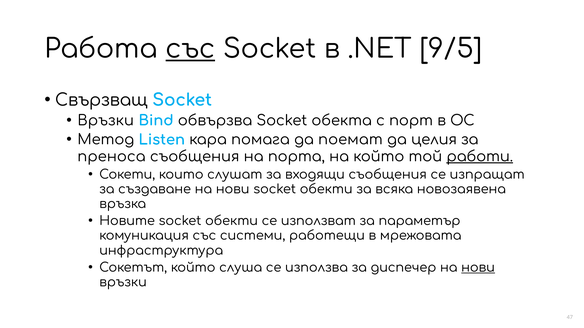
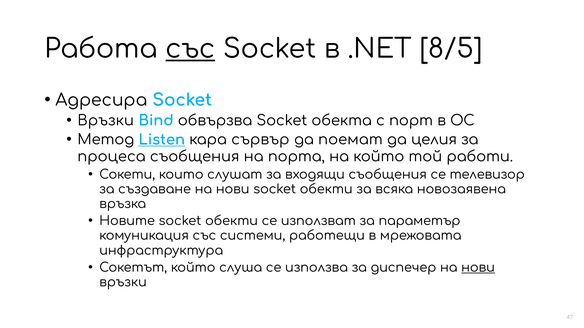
9/5: 9/5 -> 8/5 (451, 49)
Свързващ: Свързващ -> Адресира (101, 100)
Listen underline: none -> present (162, 140)
помага: помага -> сървър (260, 140)
преноса: преноса -> процеса (112, 157)
работи underline: present -> none (480, 157)
изпращат: изпращат -> телевизор (487, 175)
